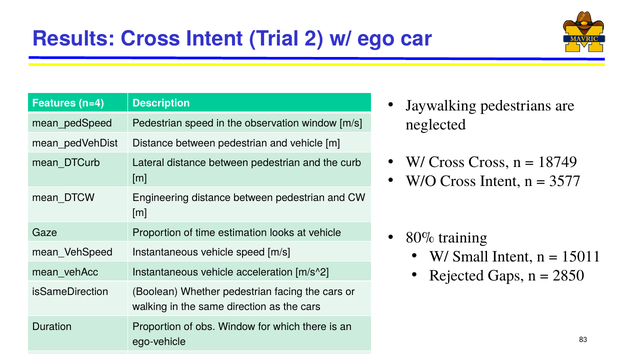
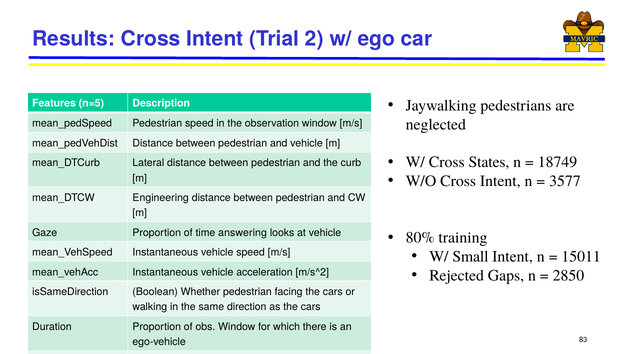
n=4: n=4 -> n=5 (91, 104)
Cross Cross: Cross -> States (489, 162)
estimation: estimation -> answering (243, 233)
